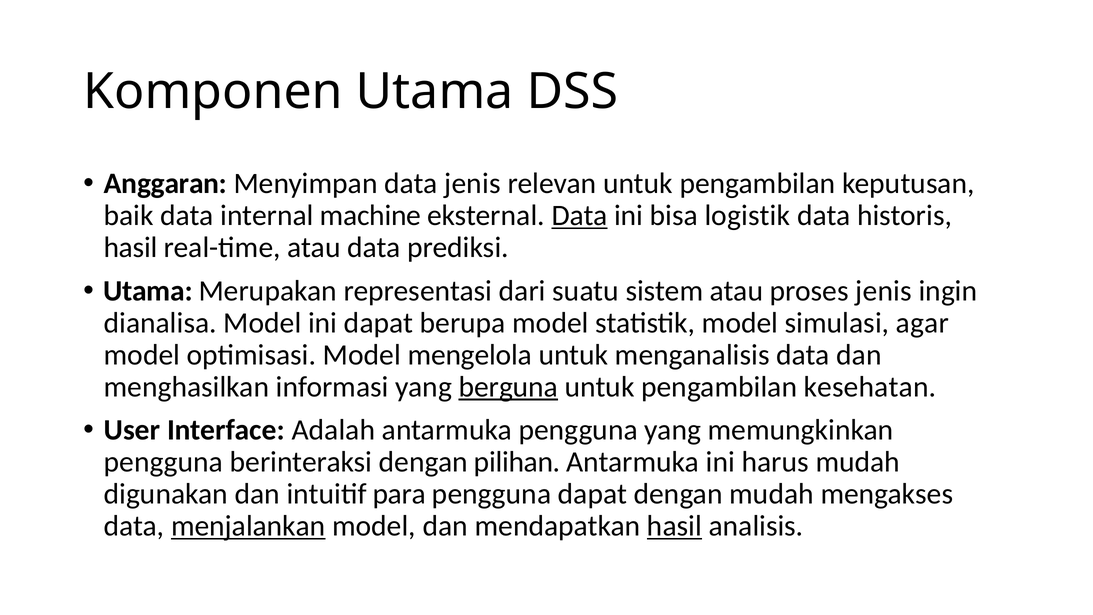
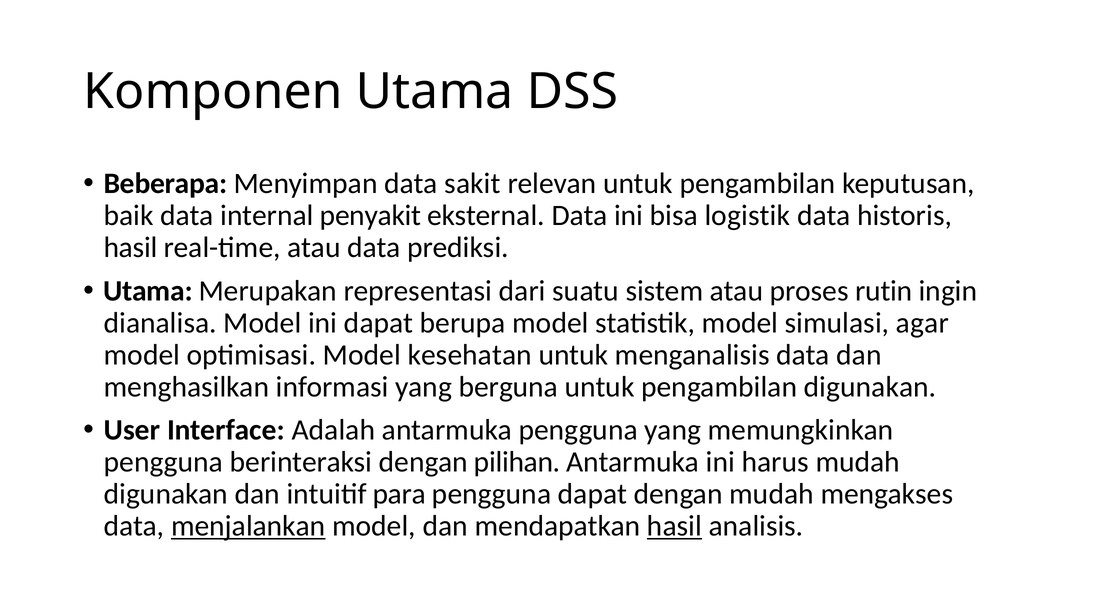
Anggaran: Anggaran -> Beberapa (165, 184)
data jenis: jenis -> sakit (473, 184)
machine: machine -> penyakit (370, 216)
Data underline: present -> none (580, 216)
proses jenis: jenis -> rutin (884, 291)
mengelola: mengelola -> kesehatan (470, 355)
berguna underline: present -> none (508, 387)
pengambilan kesehatan: kesehatan -> digunakan (870, 387)
